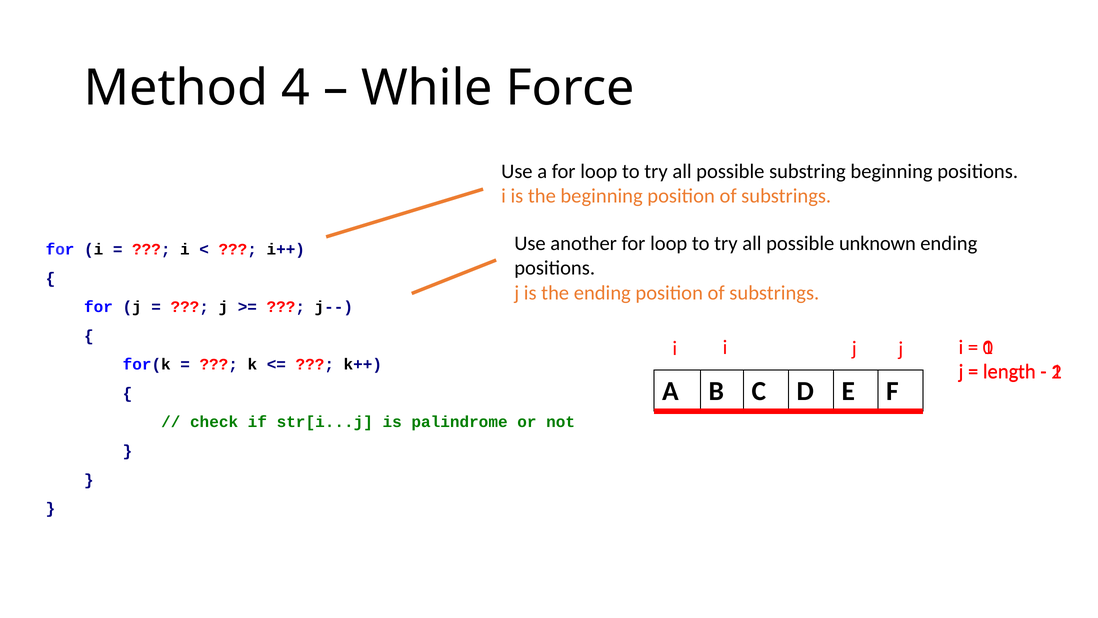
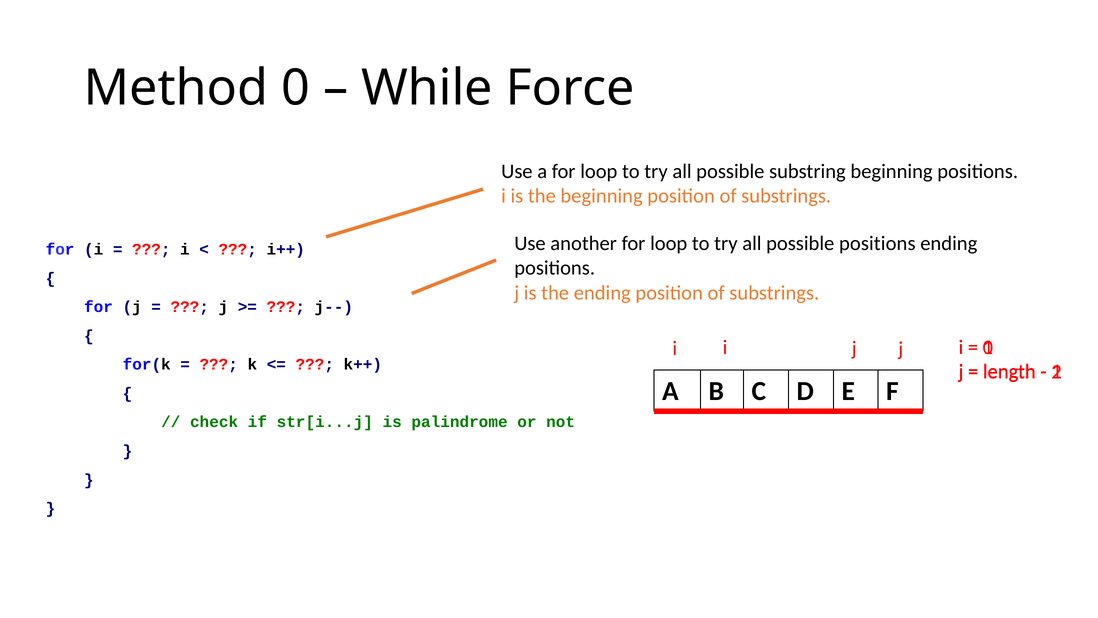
Method 4: 4 -> 0 (296, 88)
possible unknown: unknown -> positions (877, 243)
